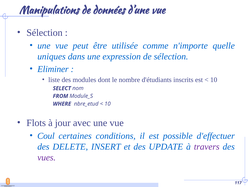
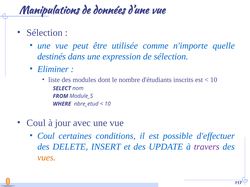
uniques: uniques -> destinés (52, 57)
Flots: Flots -> Coul (36, 123)
vues colour: purple -> orange (47, 158)
